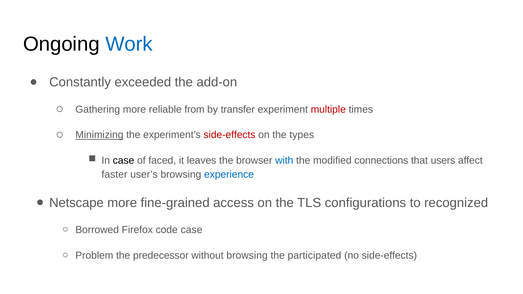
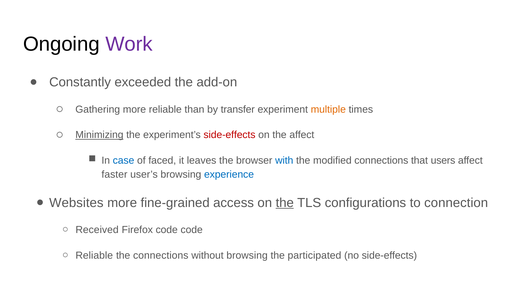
Work colour: blue -> purple (129, 44)
from: from -> than (194, 109)
multiple colour: red -> orange (328, 109)
the types: types -> affect (302, 135)
case colour: black -> blue (124, 161)
Netscape: Netscape -> Websites (76, 203)
the underline: none -> present (285, 203)
recognized: recognized -> connection (456, 203)
Borrowed: Borrowed -> Received (97, 230)
code case: case -> code (192, 230)
Problem: Problem -> Reliable (94, 256)
the predecessor: predecessor -> connections (161, 256)
